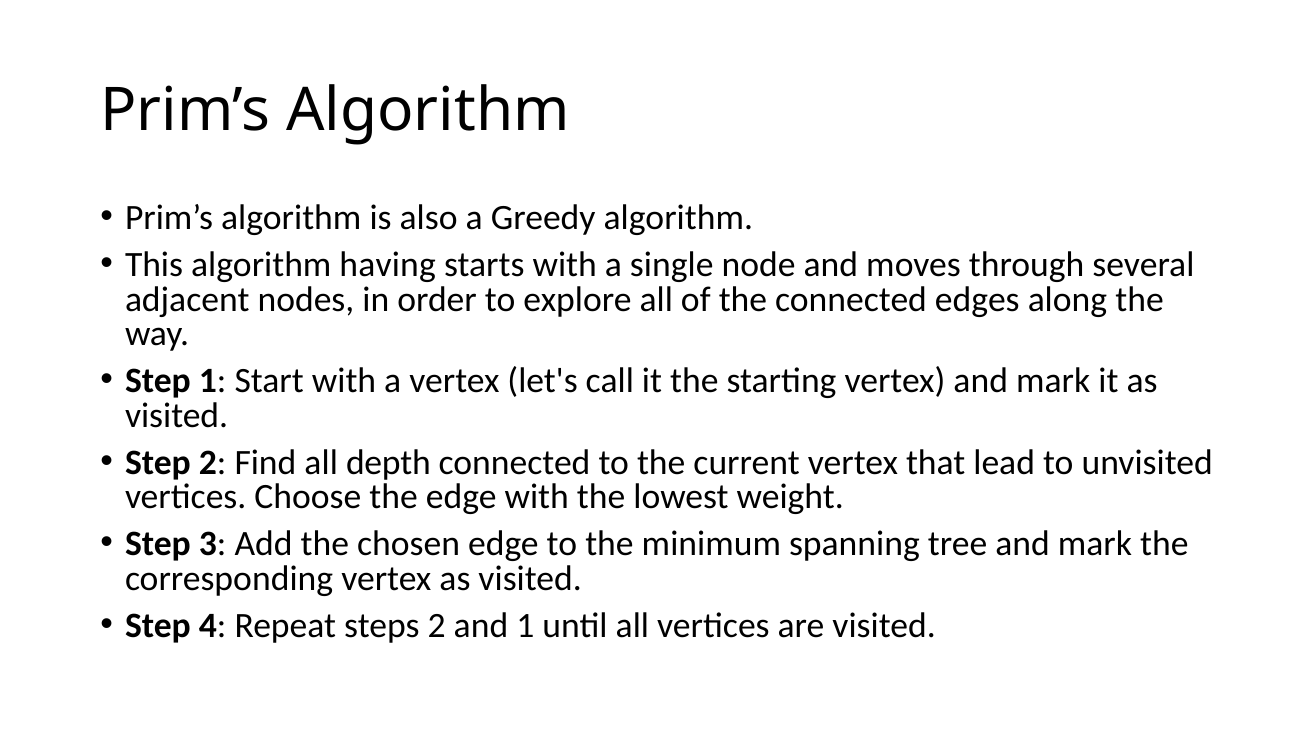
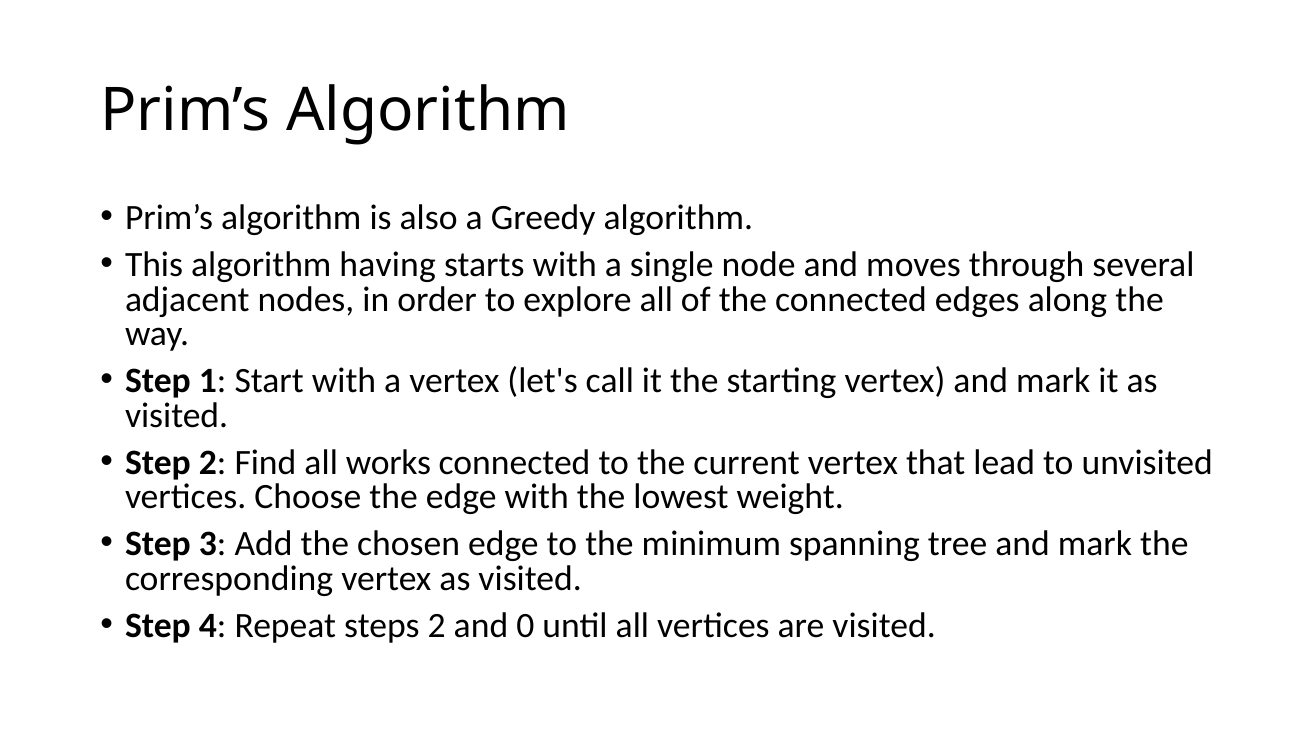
depth: depth -> works (388, 463)
and 1: 1 -> 0 (525, 626)
